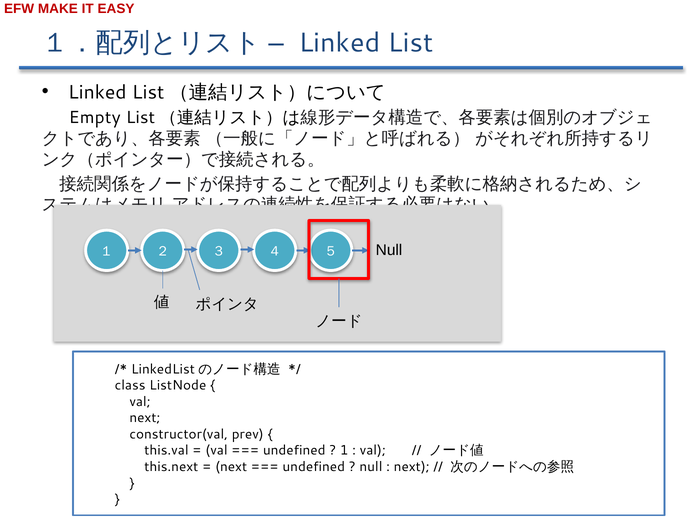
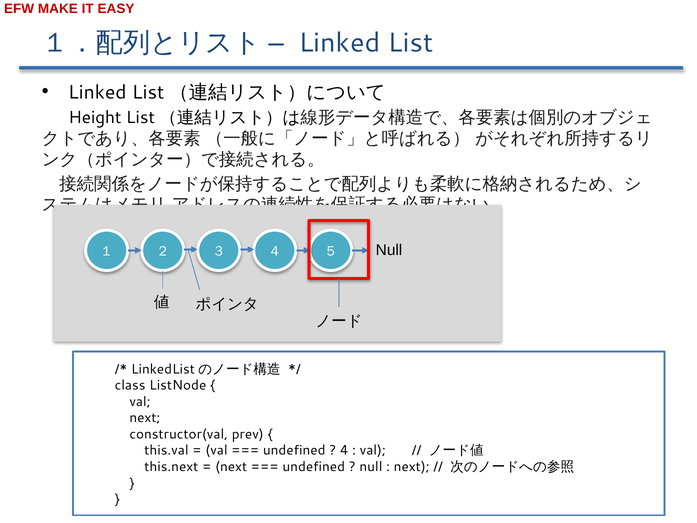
Empty: Empty -> Height (95, 117)
1: 1 -> 4 (344, 450)
